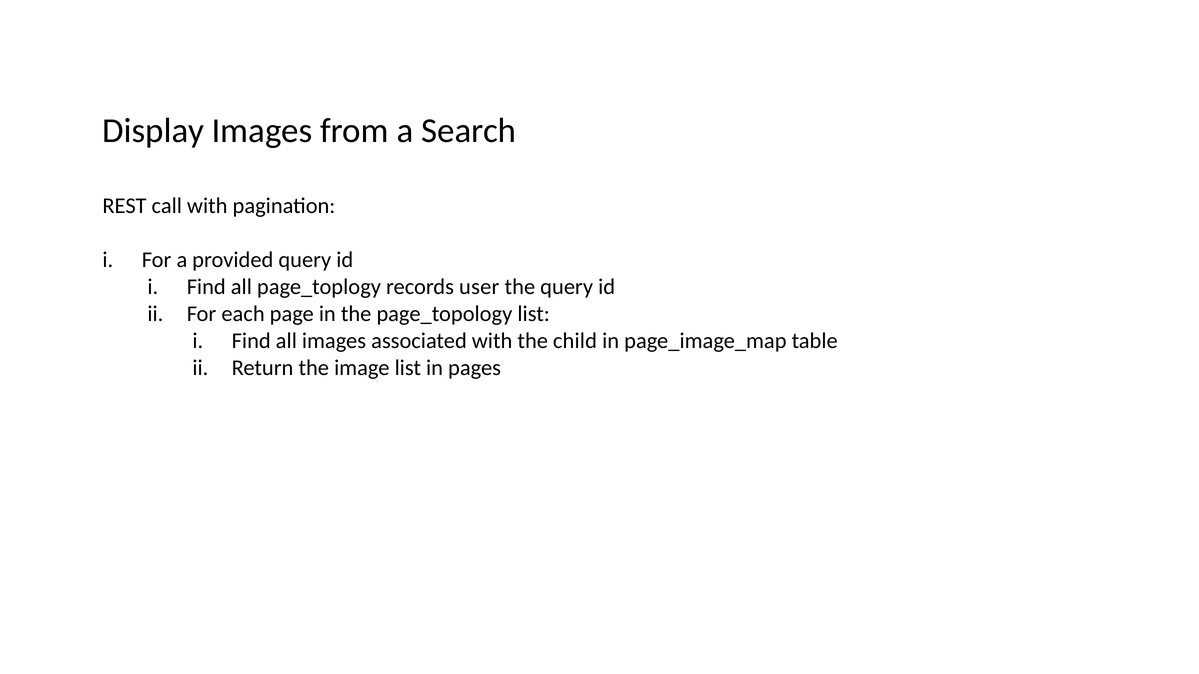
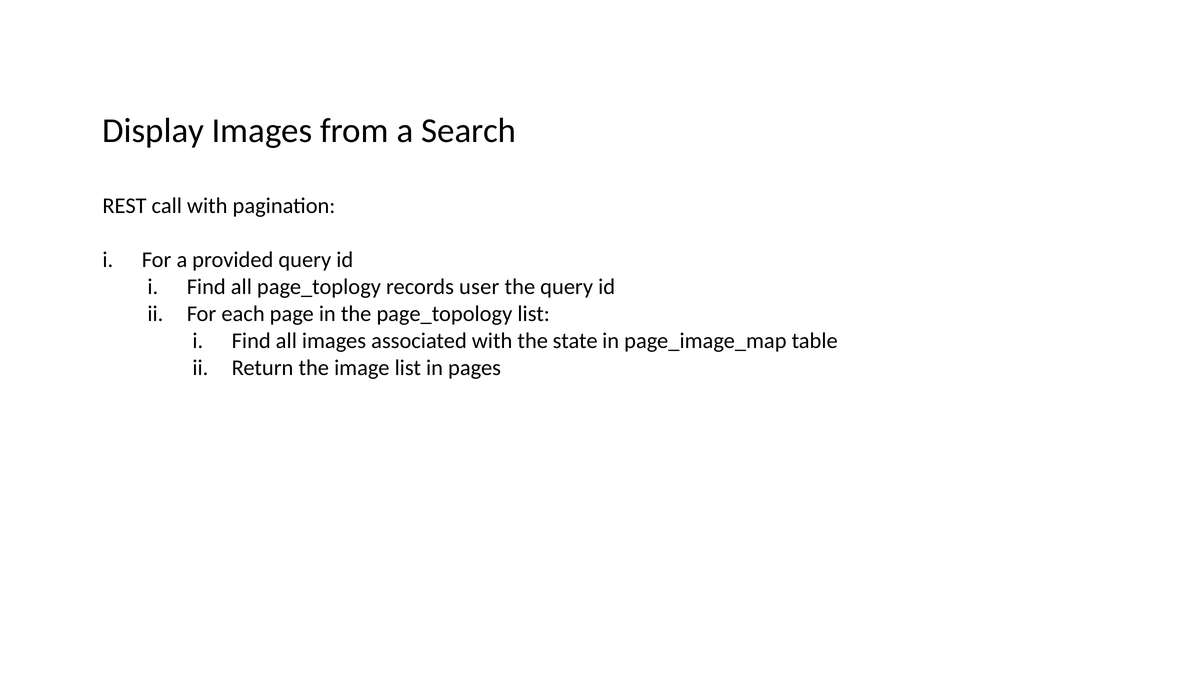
child: child -> state (575, 341)
